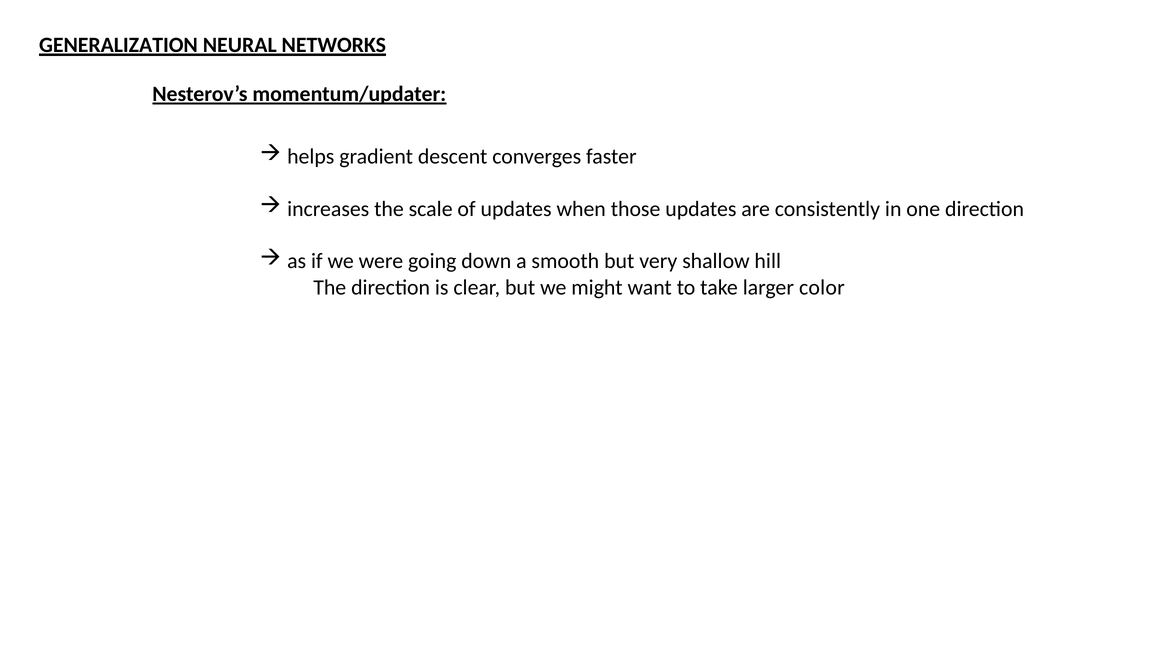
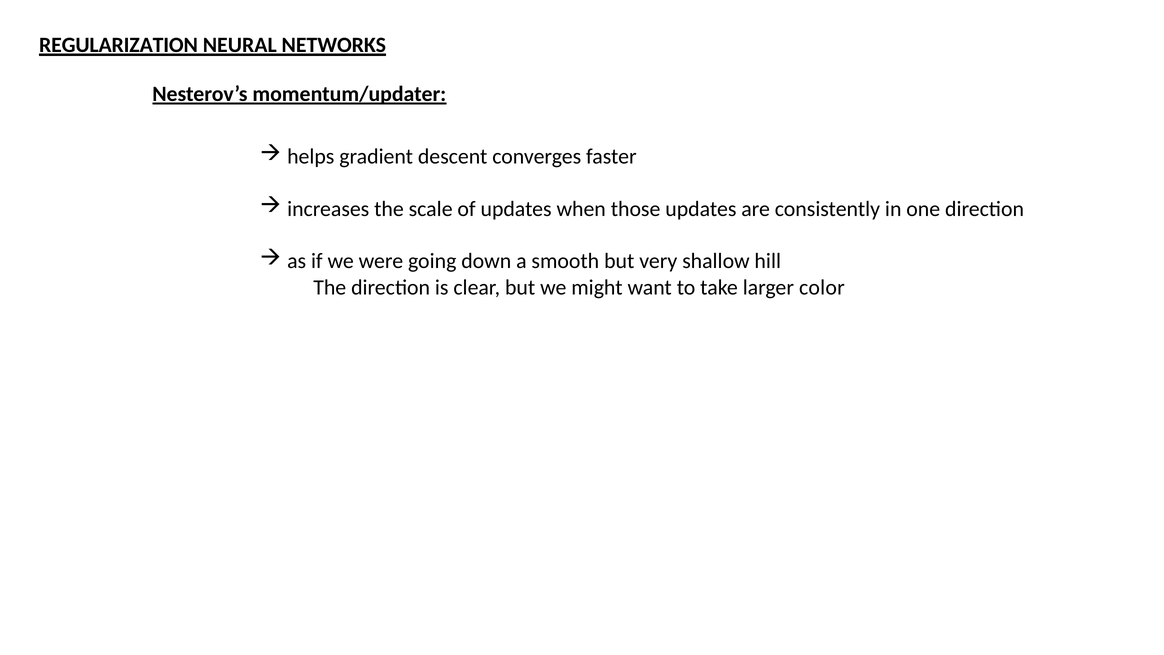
GENERALIZATION: GENERALIZATION -> REGULARIZATION (119, 45)
